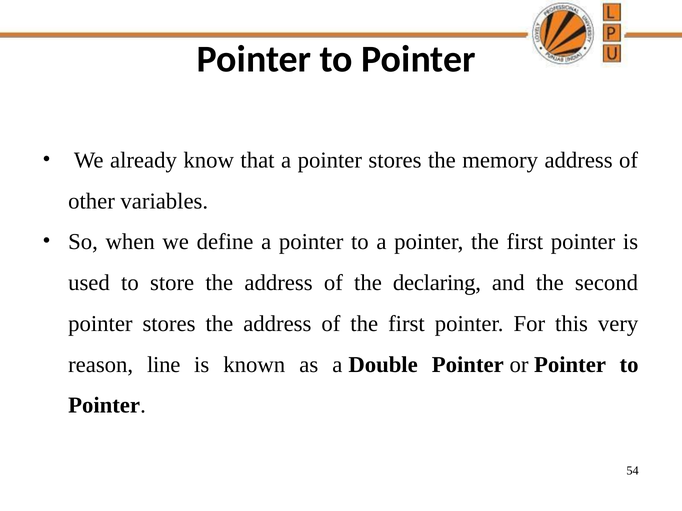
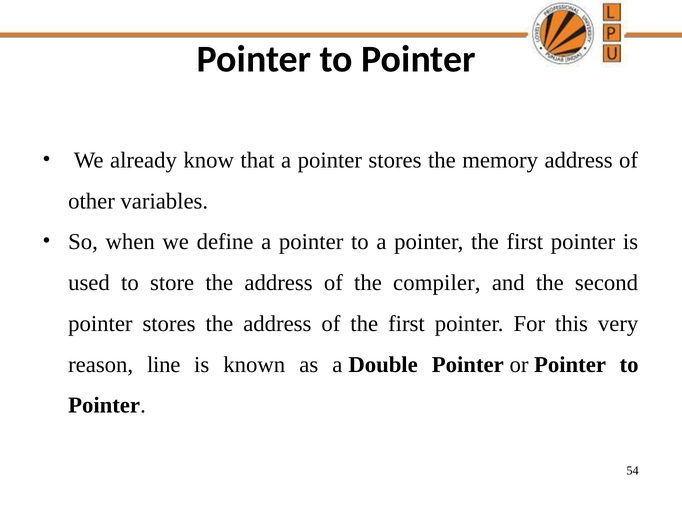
declaring: declaring -> compiler (437, 283)
